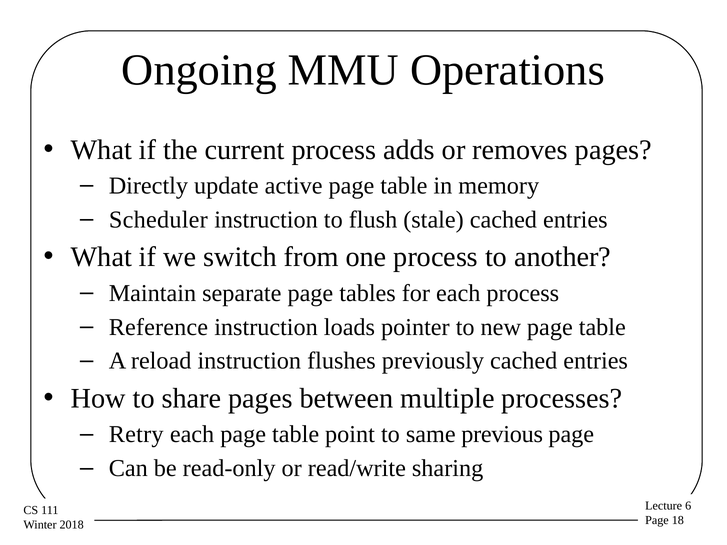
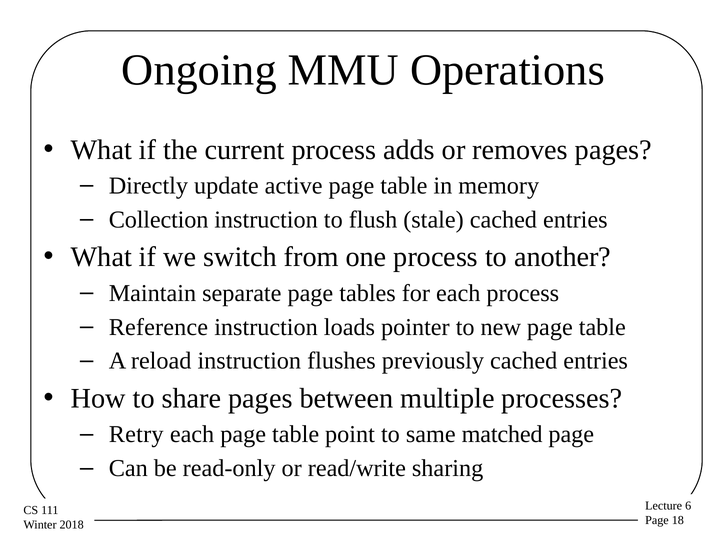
Scheduler: Scheduler -> Collection (159, 220)
previous: previous -> matched (502, 435)
